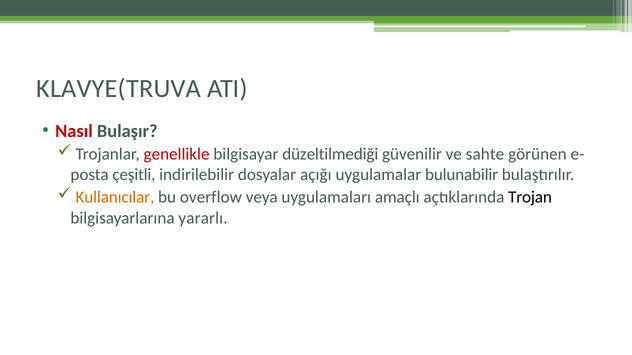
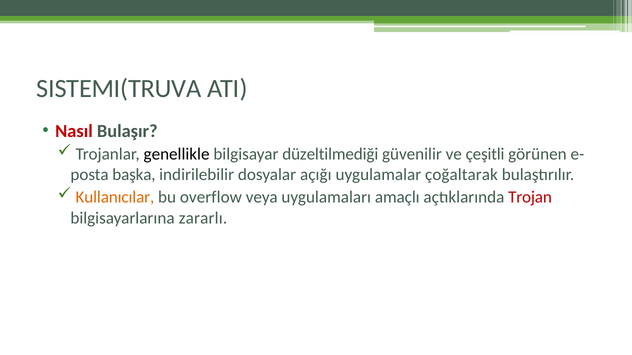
KLAVYE(TRUVA: KLAVYE(TRUVA -> SISTEMI(TRUVA (119, 89)
genellikle colour: red -> black (177, 154)
sahte: sahte -> çeşitli (485, 154)
çeşitli: çeşitli -> başka (134, 175)
bulunabilir: bulunabilir -> çoğaltarak (461, 175)
Trojan colour: black -> red (530, 198)
yararlı: yararlı -> zararlı (203, 218)
